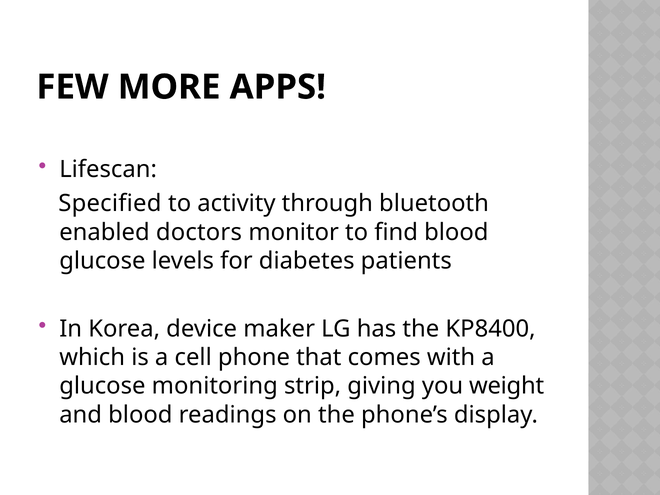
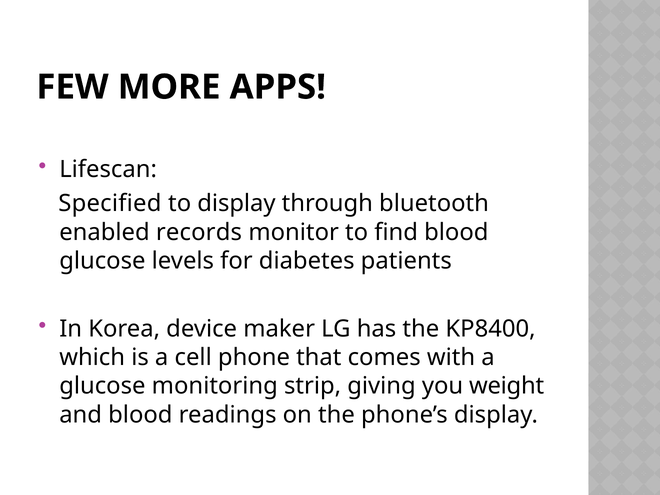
to activity: activity -> display (236, 204)
doctors: doctors -> records (199, 232)
